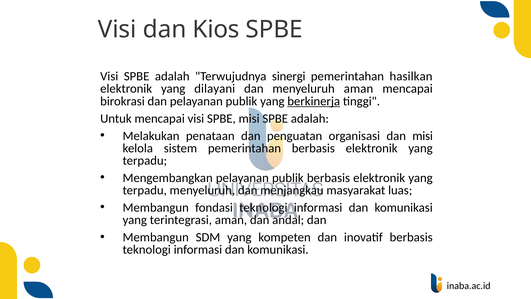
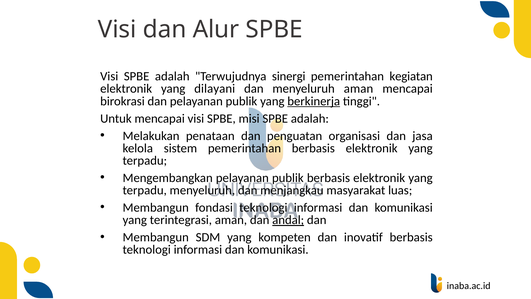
Kios: Kios -> Alur (216, 29)
hasilkan: hasilkan -> kegiatan (411, 76)
dan misi: misi -> jasa (423, 136)
andal underline: none -> present (288, 220)
